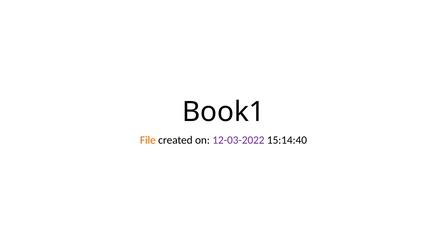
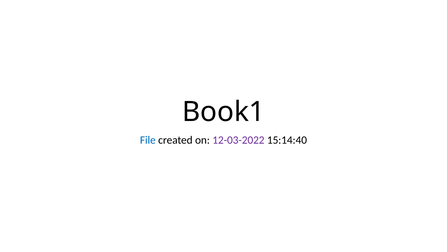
File colour: orange -> blue (148, 140)
